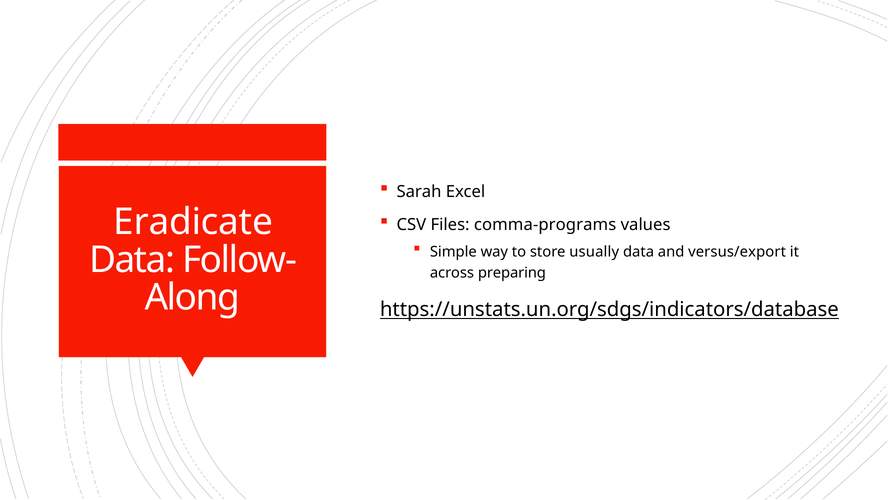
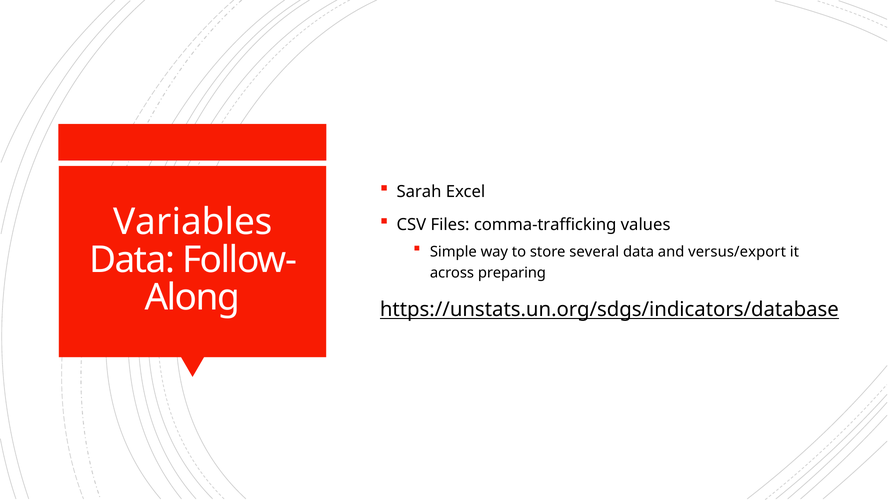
Eradicate: Eradicate -> Variables (193, 222)
comma-programs: comma-programs -> comma-trafficking (545, 225)
usually: usually -> several (594, 252)
